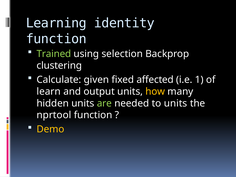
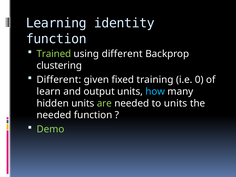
using selection: selection -> different (122, 54)
Calculate: Calculate -> Different (59, 80)
affected: affected -> training (155, 80)
1: 1 -> 0 (199, 80)
how colour: yellow -> light blue (155, 91)
nprtool: nprtool -> needed (54, 115)
Demo colour: yellow -> light green (50, 129)
